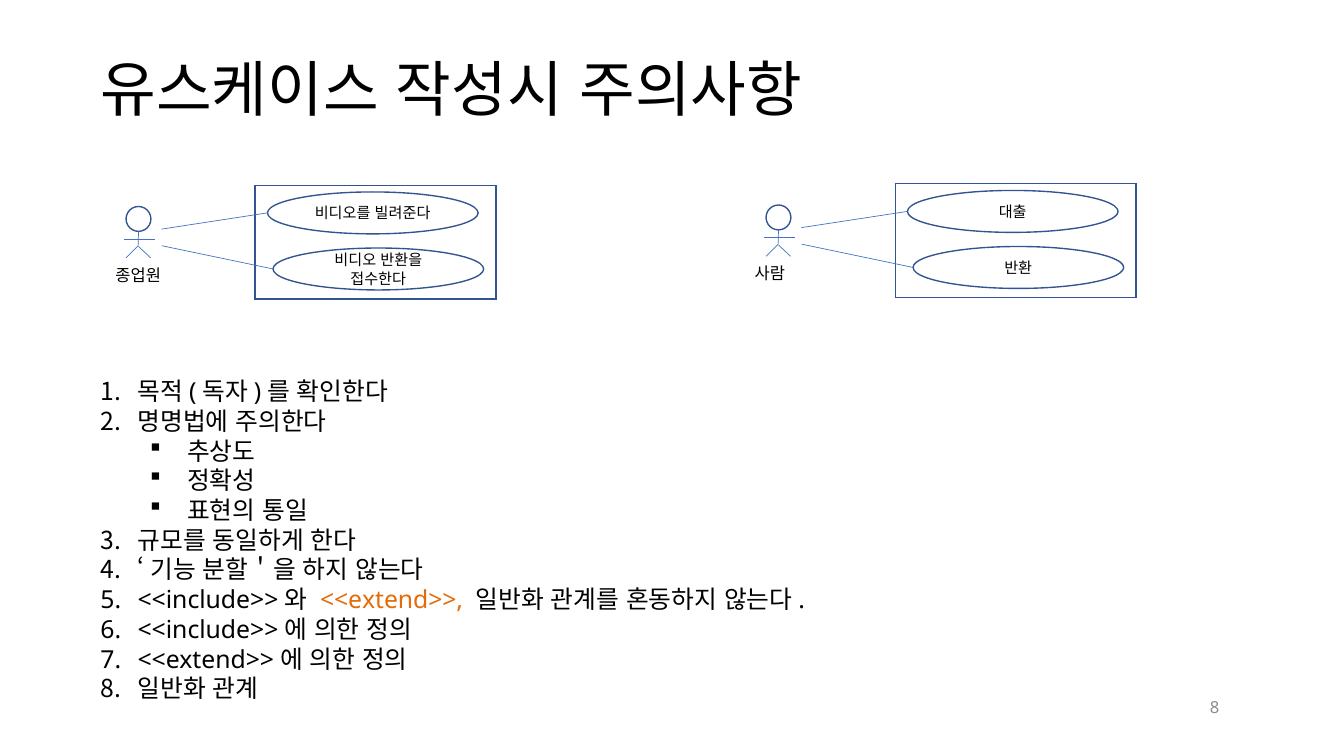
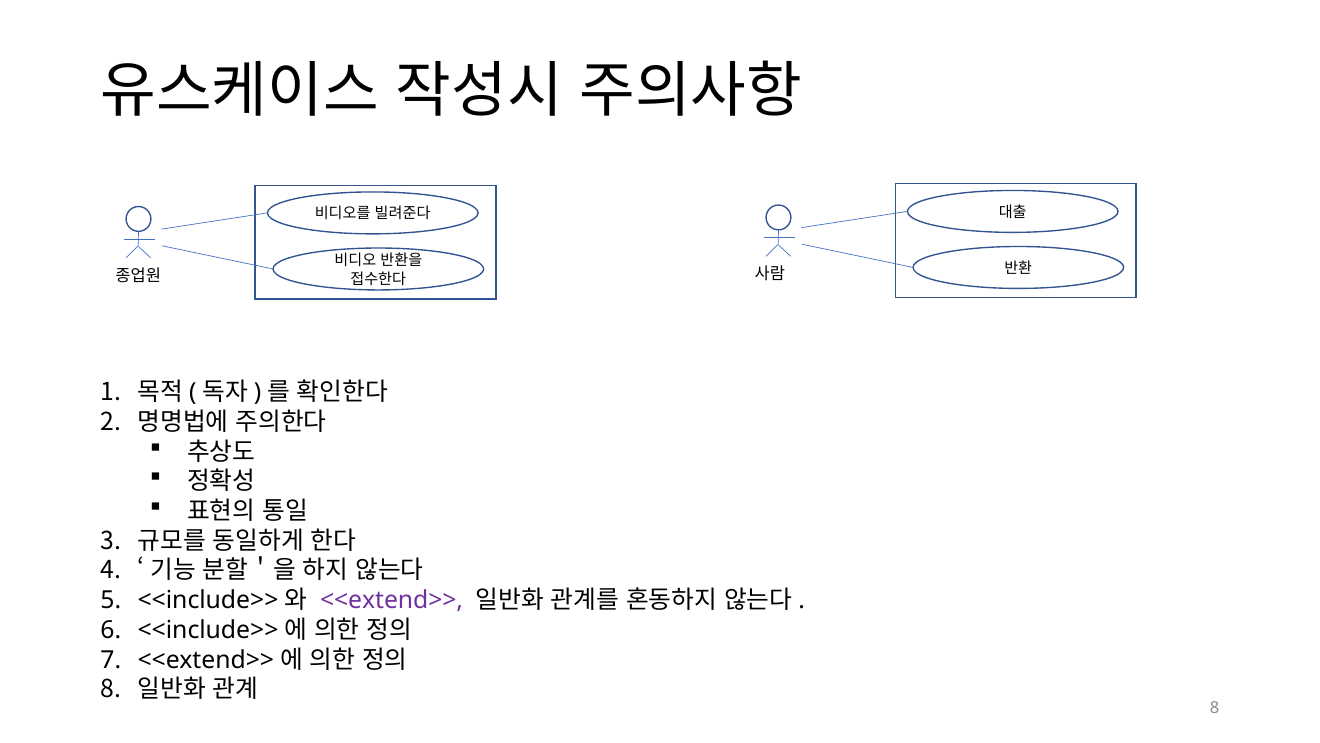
<<extend>> colour: orange -> purple (392, 600)
